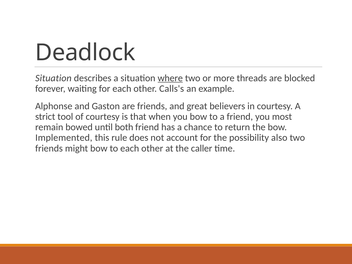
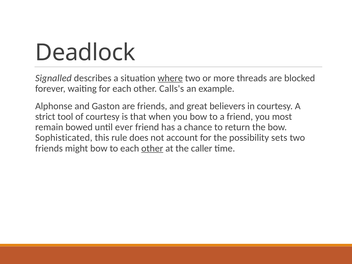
Situation: Situation -> Signalled (53, 78)
both: both -> ever (124, 127)
Implemented: Implemented -> Sophisticated (64, 138)
also: also -> sets (279, 138)
other underline: none -> present (152, 148)
